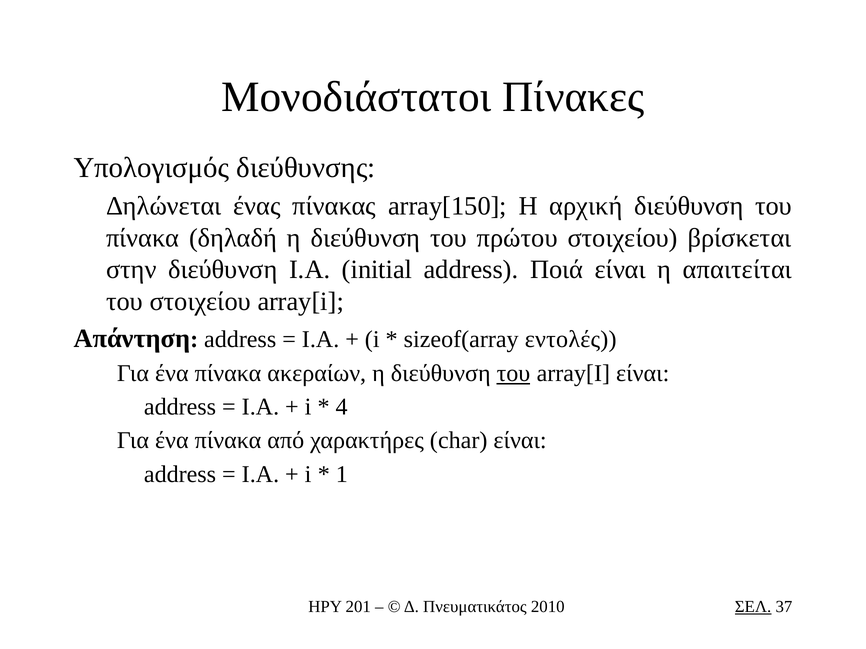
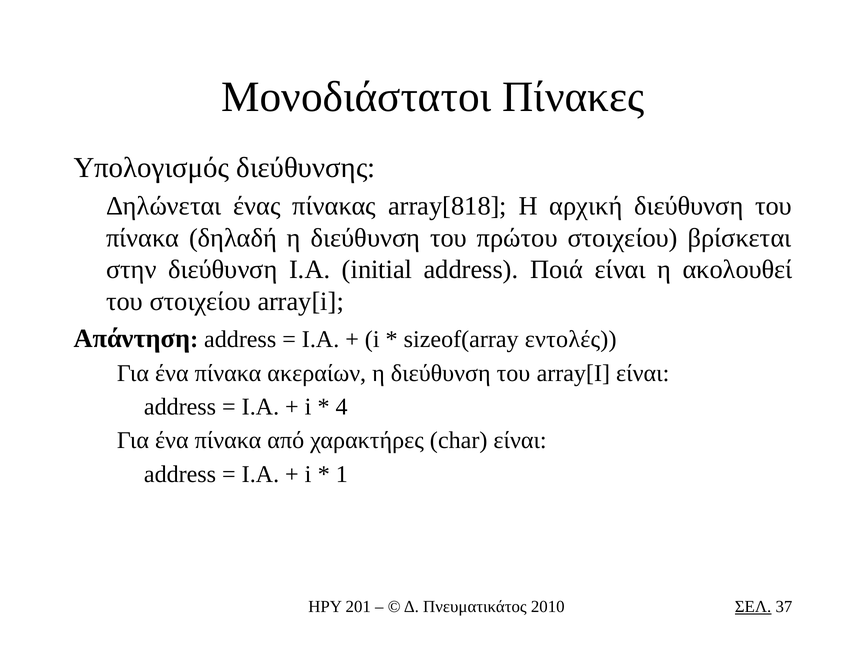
array[150: array[150 -> array[818 (447, 206)
απαιτείται: απαιτείται -> ακολουθεί (738, 270)
του underline: present -> none (513, 374)
